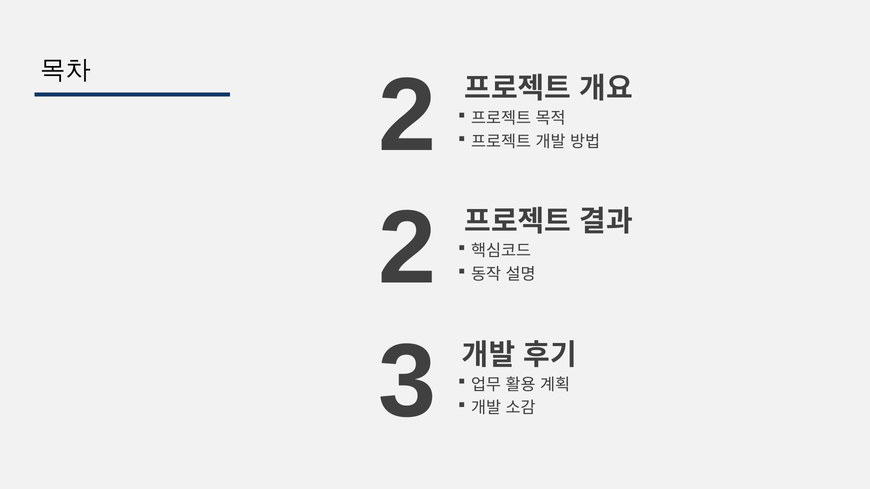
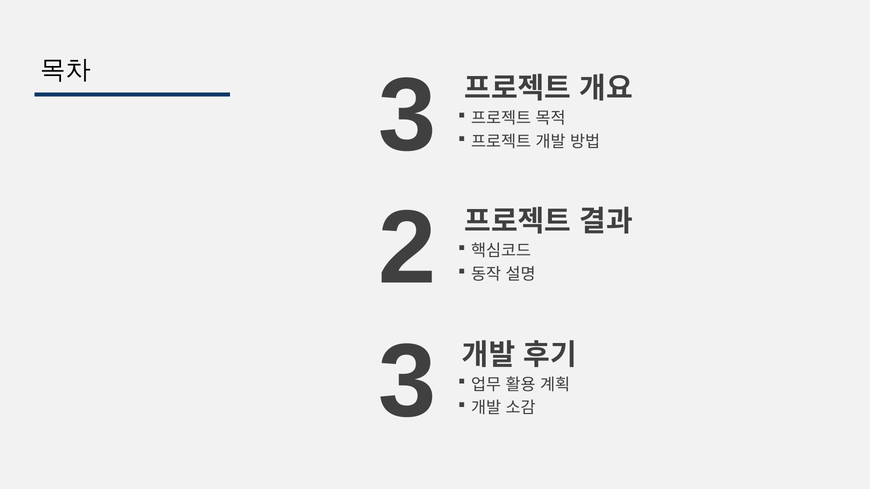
2: 2 -> 3 (407, 116)
